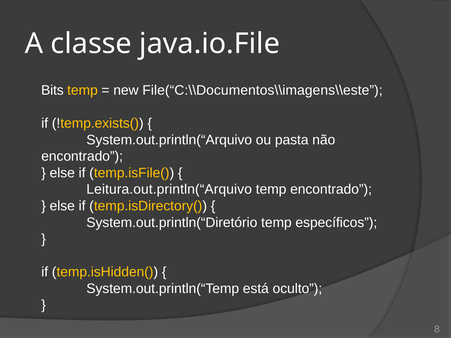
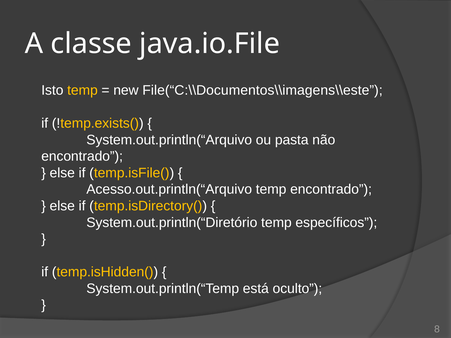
Bits: Bits -> Isto (52, 90)
Leitura.out.println(“Arquivo: Leitura.out.println(“Arquivo -> Acesso.out.println(“Arquivo (169, 190)
